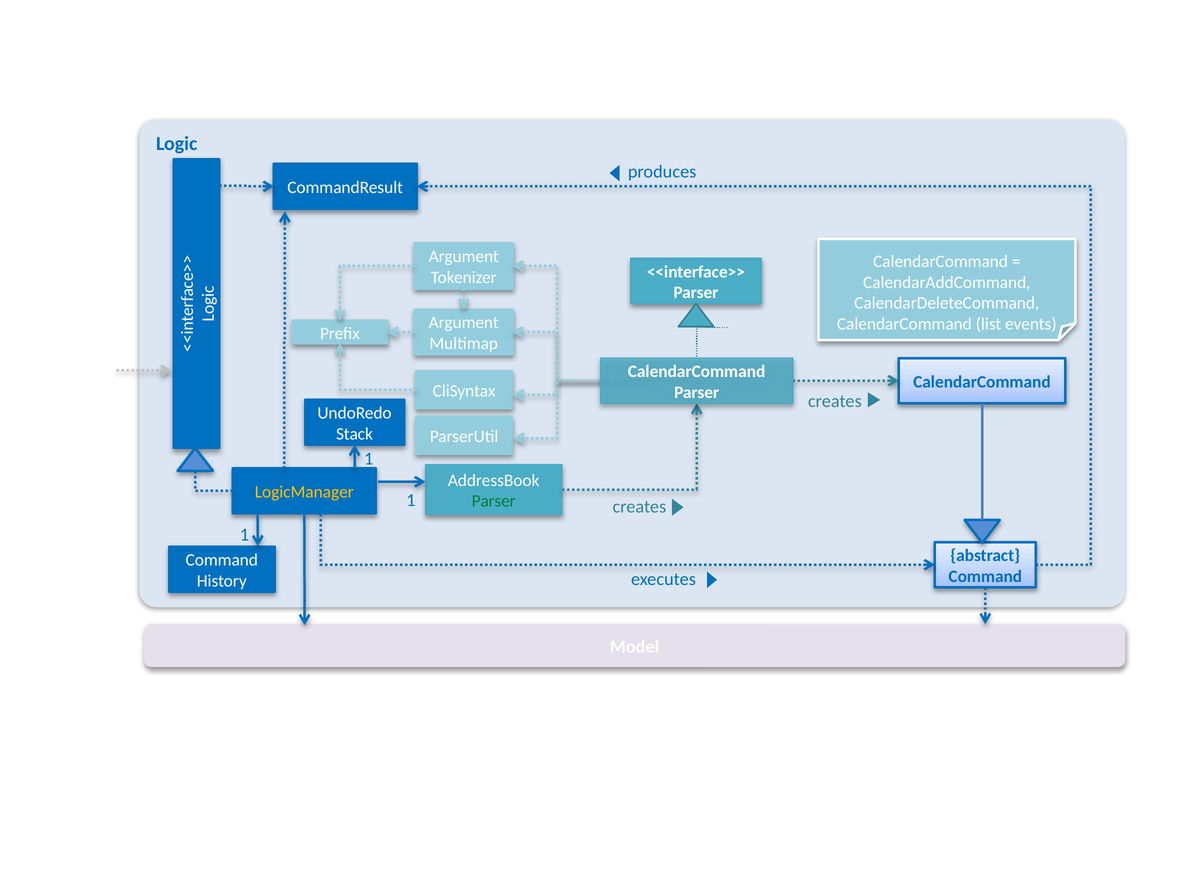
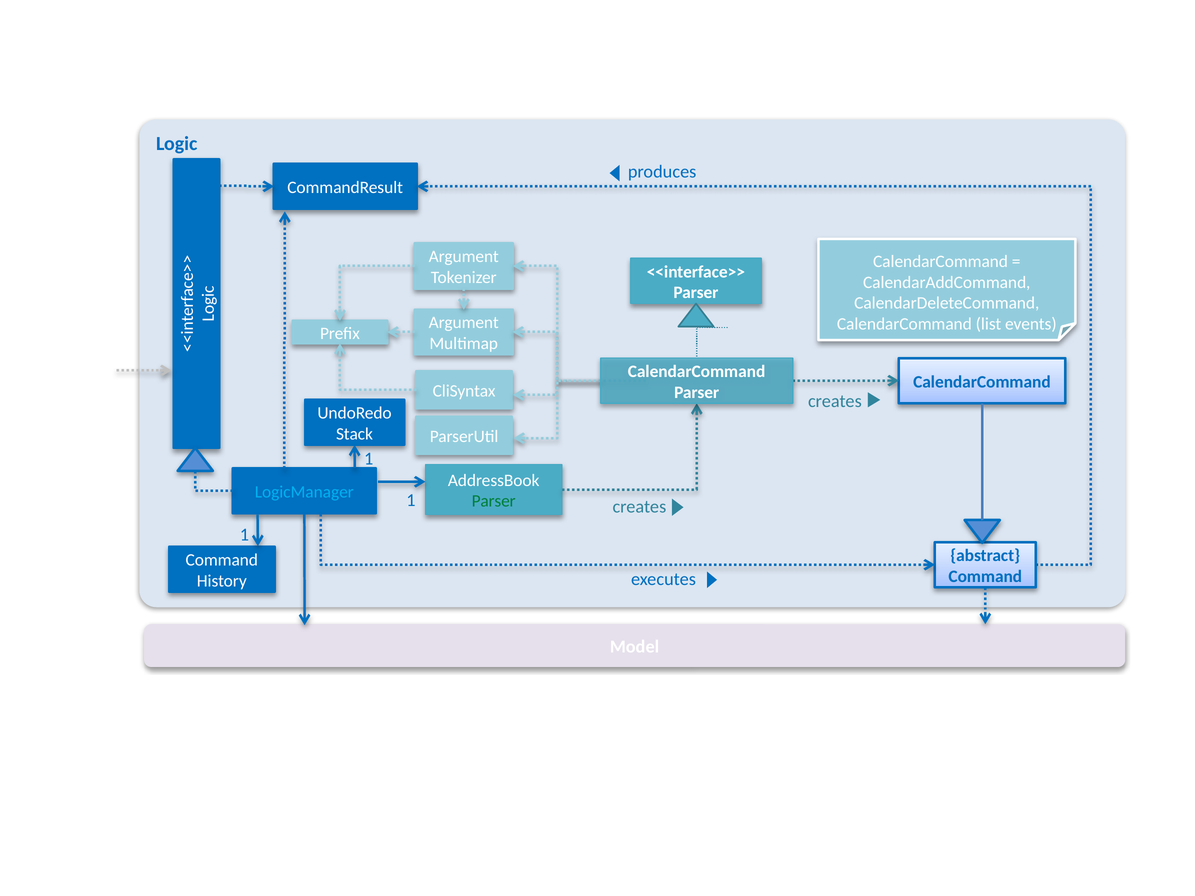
LogicManager colour: yellow -> light blue (304, 492)
